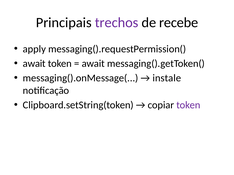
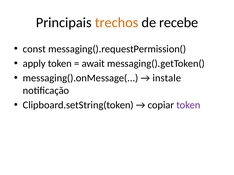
trechos colour: purple -> orange (117, 23)
apply: apply -> const (34, 49)
await: await -> apply (34, 64)
